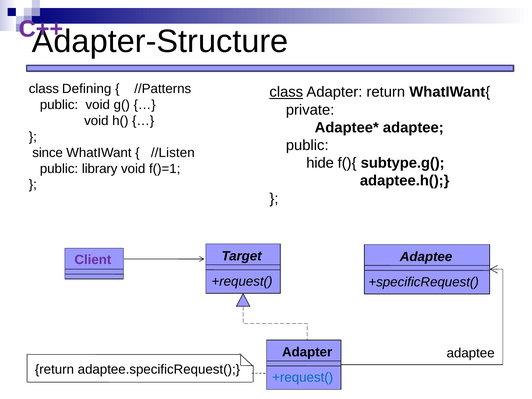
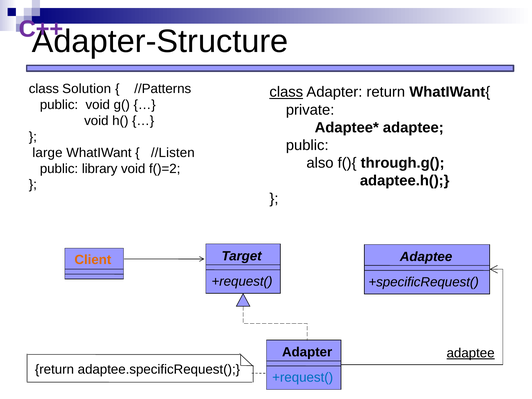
Defining: Defining -> Solution (87, 89)
since: since -> large (47, 153)
hide: hide -> also (320, 163)
subtype.g(: subtype.g( -> through.g( (403, 163)
f()=1: f()=1 -> f()=2 (165, 169)
Client colour: purple -> orange (93, 260)
adaptee underline: none -> present (471, 353)
